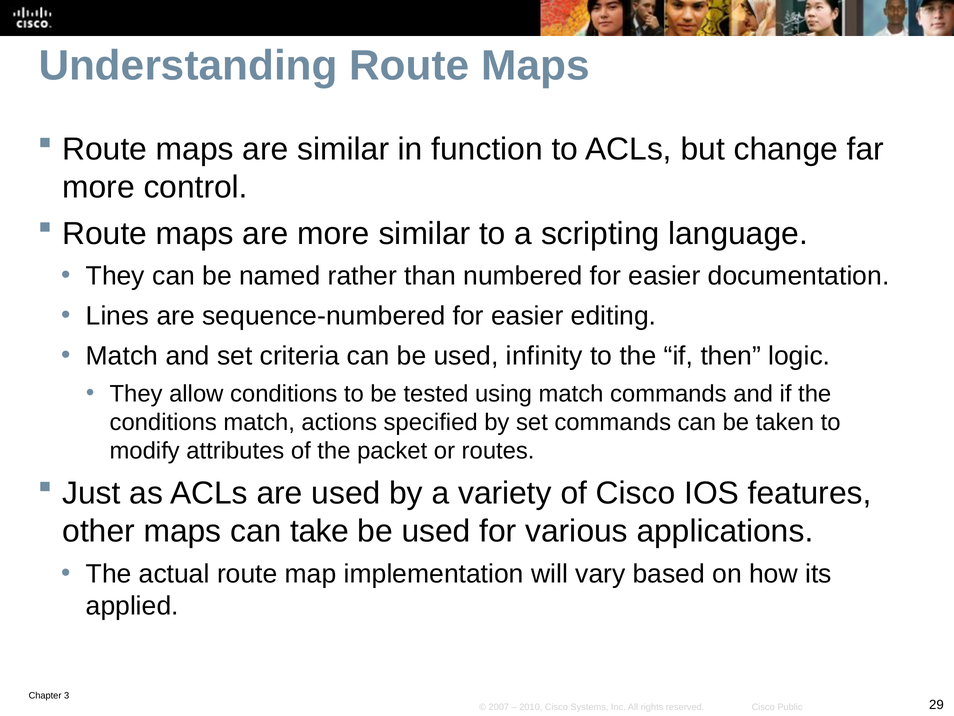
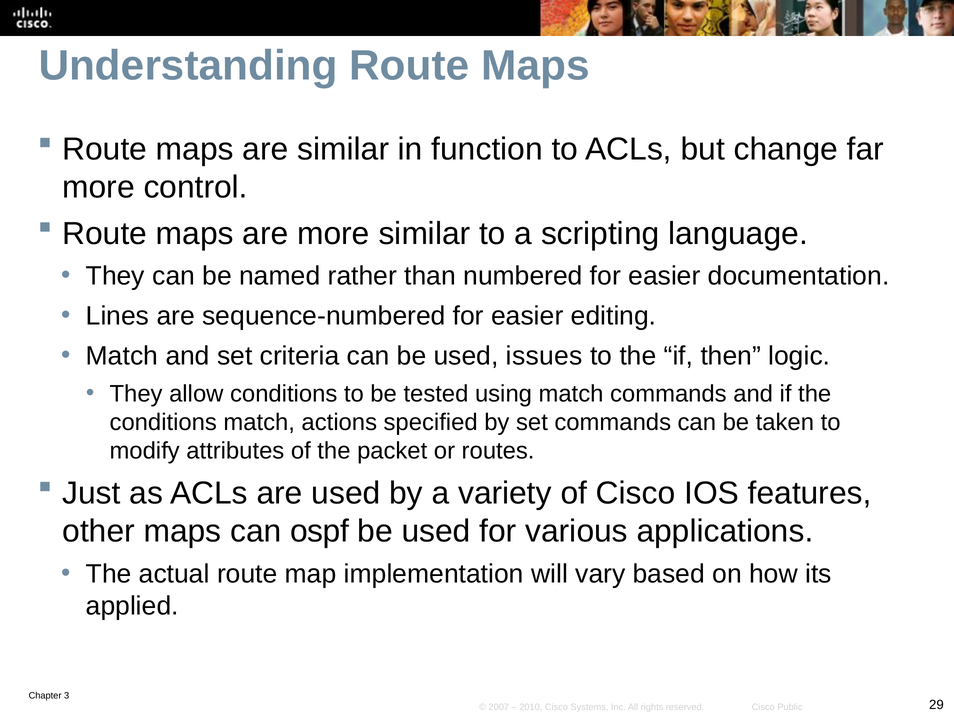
infinity: infinity -> issues (544, 356)
take: take -> ospf (320, 531)
